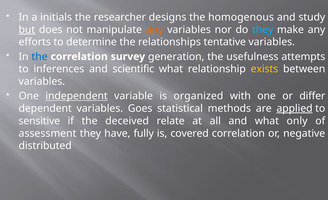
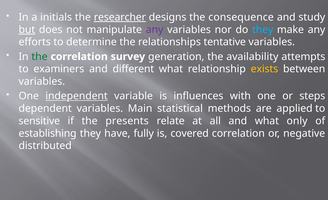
researcher underline: none -> present (120, 17)
homogenous: homogenous -> consequence (241, 17)
any colour: orange -> purple (155, 30)
the colour: blue -> green (40, 57)
usefulness: usefulness -> availability (252, 57)
inferences: inferences -> examiners (59, 69)
scientific: scientific -> different (133, 69)
organized: organized -> influences (198, 96)
differ: differ -> steps (312, 96)
Goes: Goes -> Main (140, 108)
applied underline: present -> none (295, 108)
deceived: deceived -> presents (127, 121)
assessment: assessment -> establishing (48, 133)
